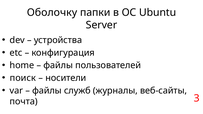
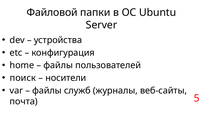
Оболочку: Оболочку -> Файловой (52, 13)
3: 3 -> 5 (197, 98)
